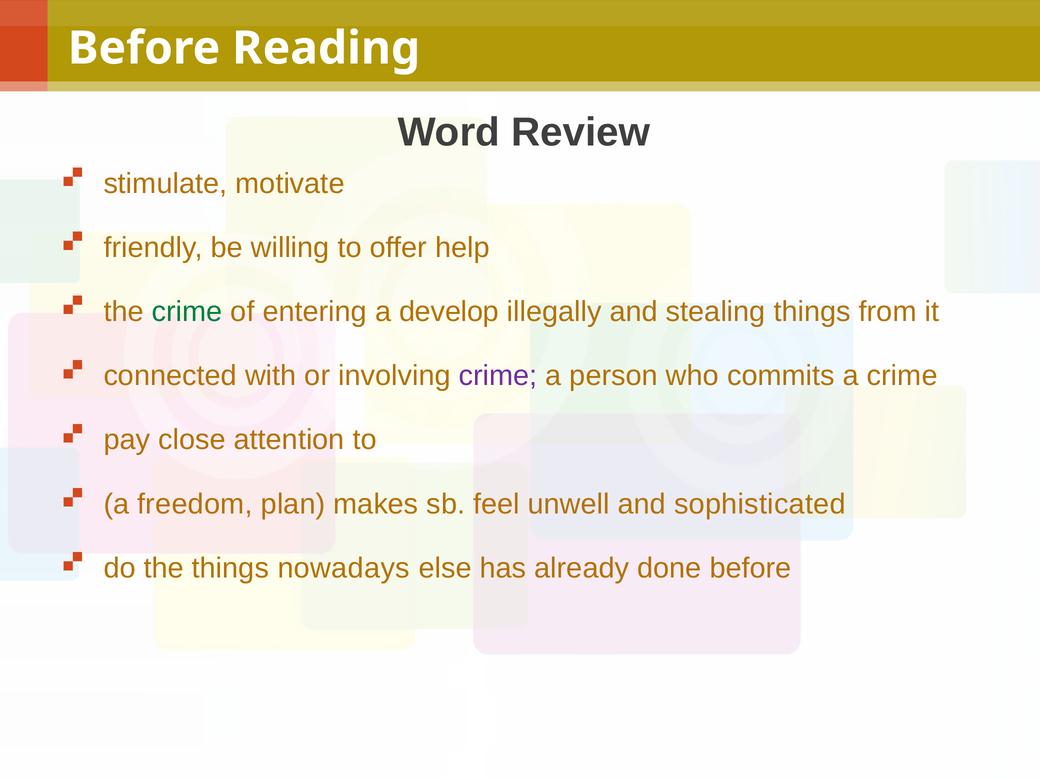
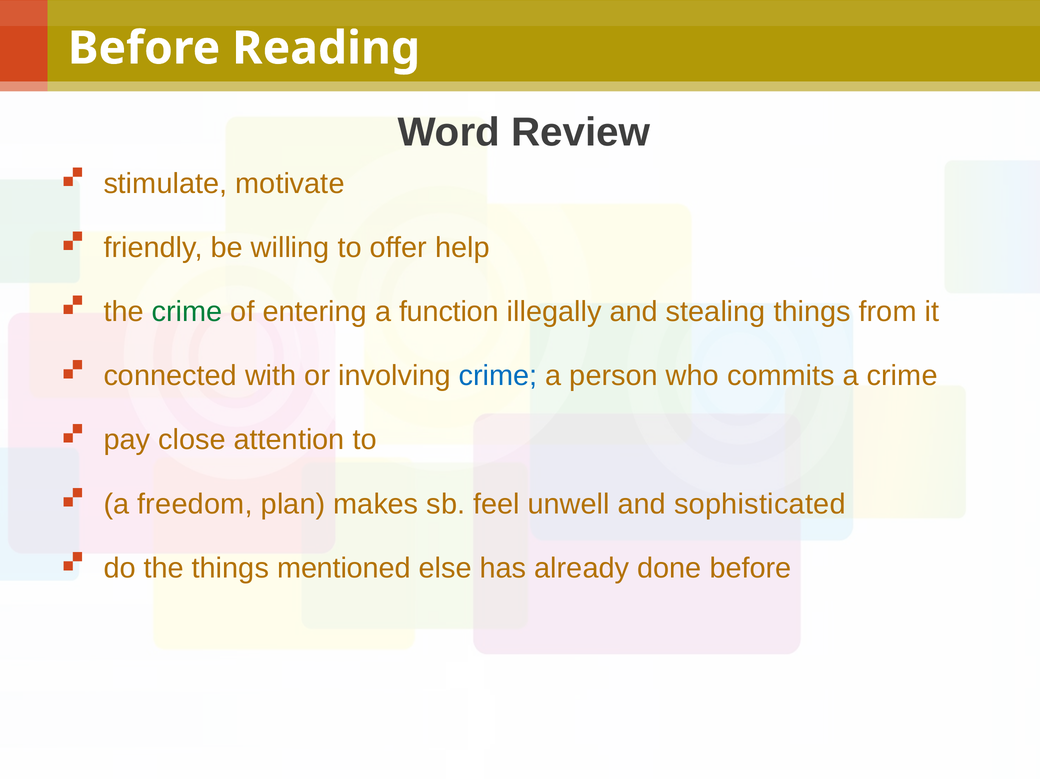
develop: develop -> function (449, 312)
crime colour: purple -> blue (498, 376)
nowadays: nowadays -> mentioned (344, 568)
